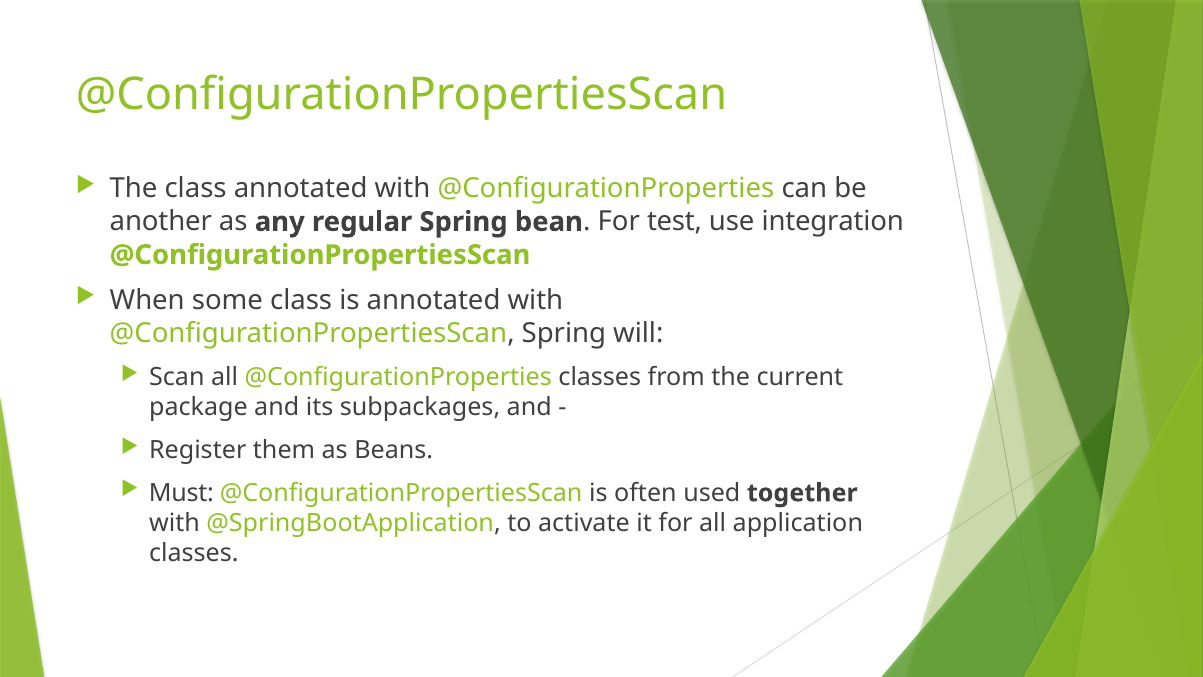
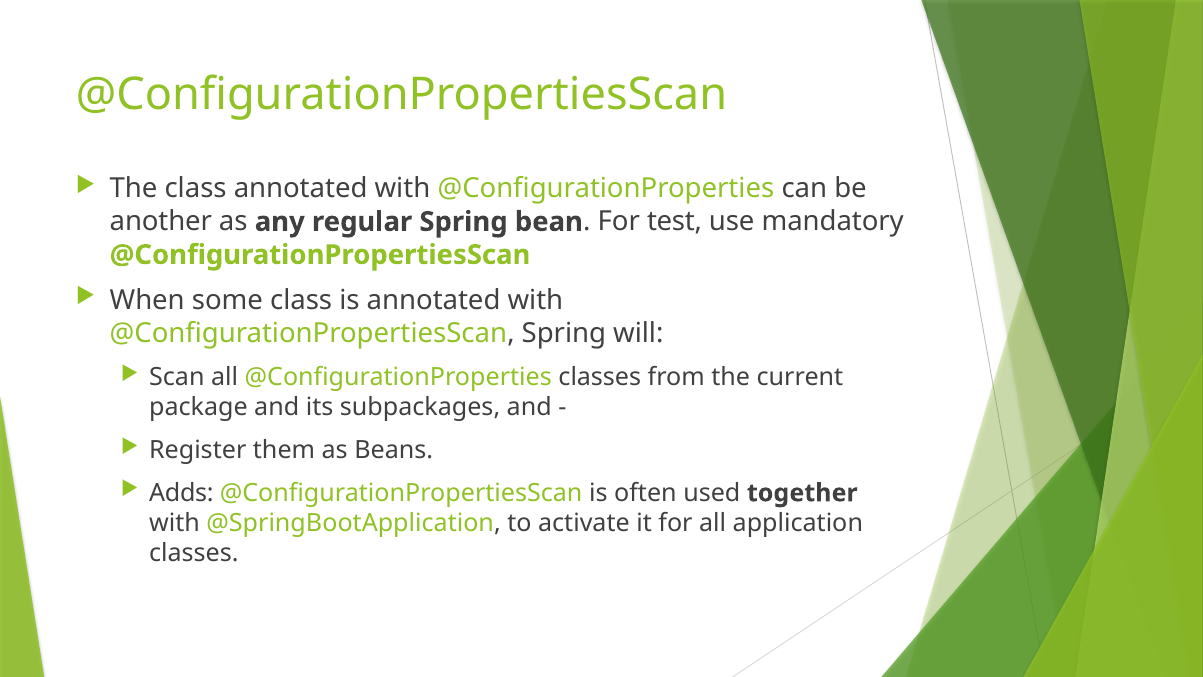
integration: integration -> mandatory (833, 222)
Must: Must -> Adds (181, 493)
